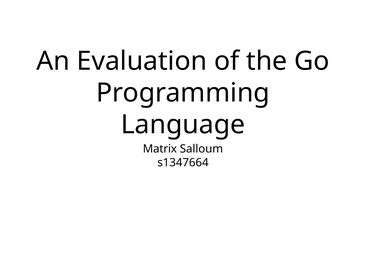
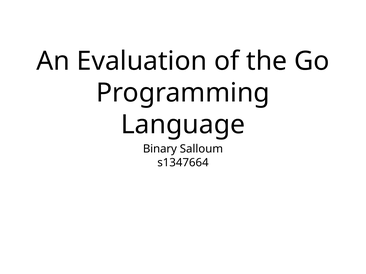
Matrix: Matrix -> Binary (160, 149)
